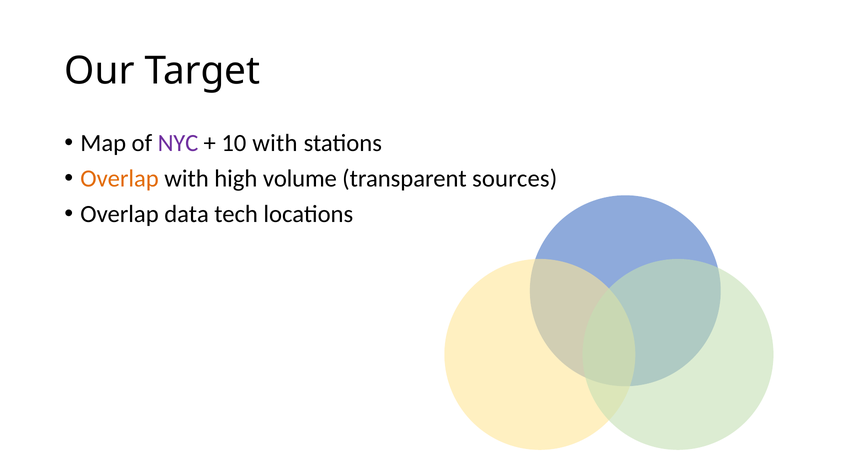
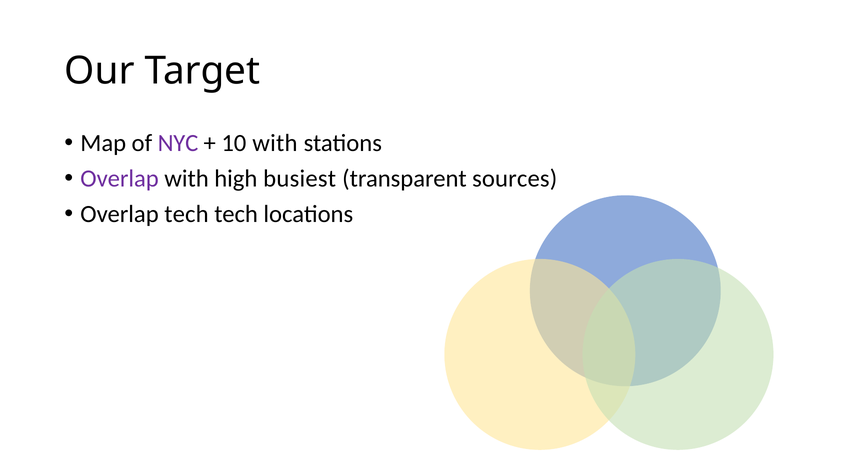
Overlap colour: orange -> purple (120, 179)
volume: volume -> busiest (300, 179)
Overlap data: data -> tech (186, 214)
